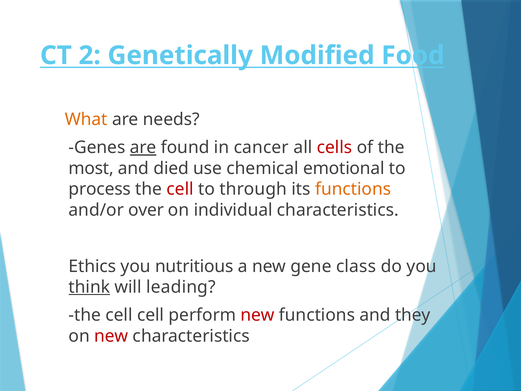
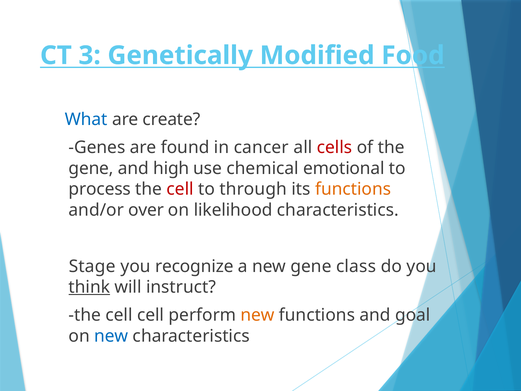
2: 2 -> 3 (90, 55)
What colour: orange -> blue (86, 119)
needs: needs -> create (171, 119)
are underline: present -> none (143, 147)
most: most -> gene (91, 168)
died: died -> high (171, 168)
individual: individual -> likelihood (233, 210)
Ethics: Ethics -> Stage (92, 266)
nutritious: nutritious -> recognize (194, 266)
leading: leading -> instruct (181, 287)
new colour: red -> orange (258, 315)
they: they -> goal (413, 315)
new colour: red -> blue (111, 336)
